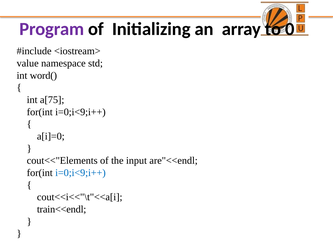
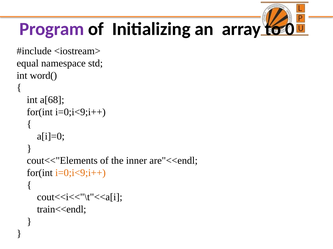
value: value -> equal (28, 63)
a[75: a[75 -> a[68 (52, 100)
input: input -> inner (136, 161)
i=0;i<9;i++ colour: blue -> orange (80, 173)
